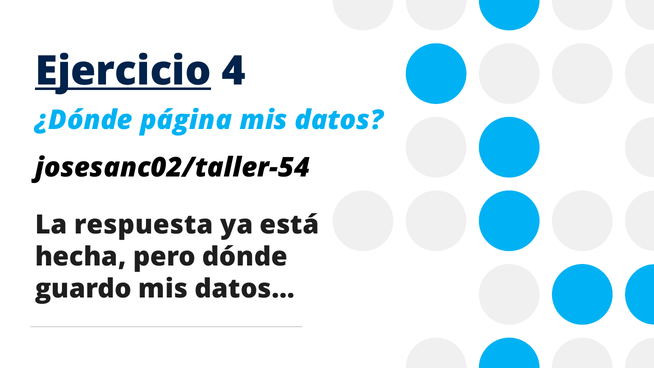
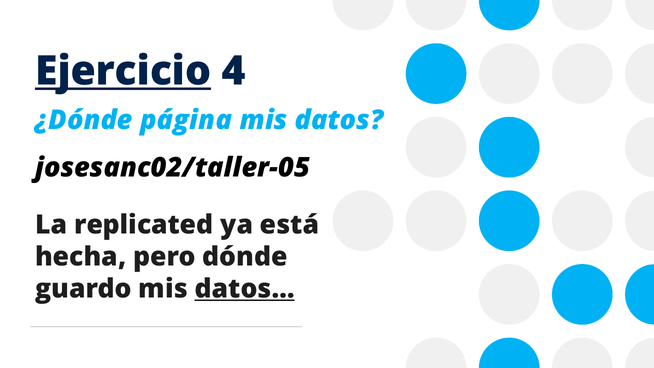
josesanc02/taller-54: josesanc02/taller-54 -> josesanc02/taller-05 (173, 168)
respuesta: respuesta -> replicated (144, 225)
datos… underline: none -> present (245, 289)
